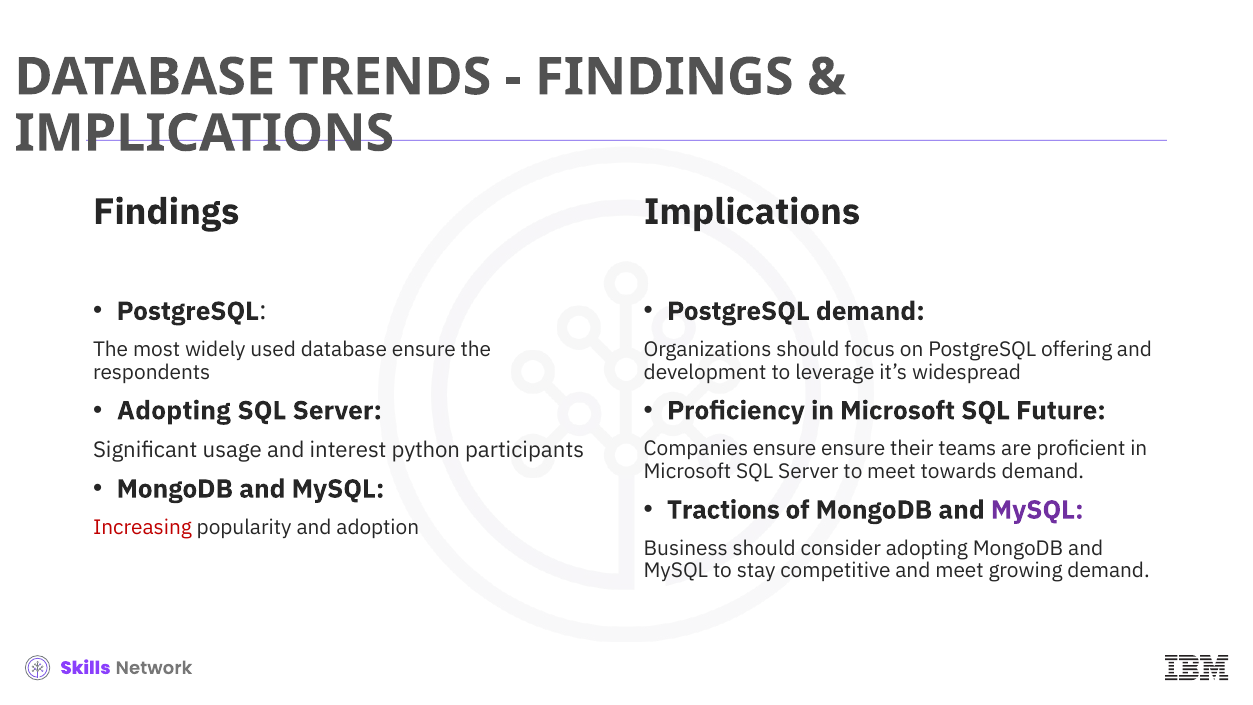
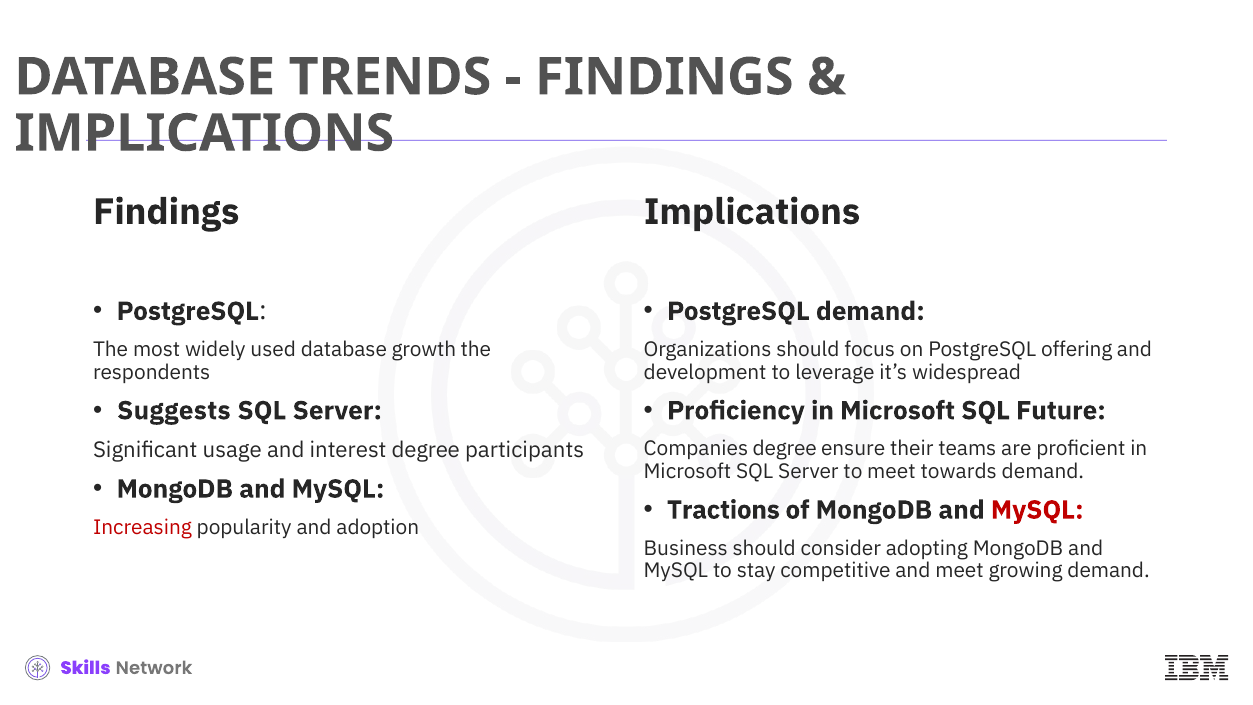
database ensure: ensure -> growth (424, 350)
Adopting: Adopting -> Suggests (174, 411)
Companies ensure: ensure -> degree (785, 449)
interest python: python -> degree (426, 450)
MySQL colour: purple -> red (1037, 510)
